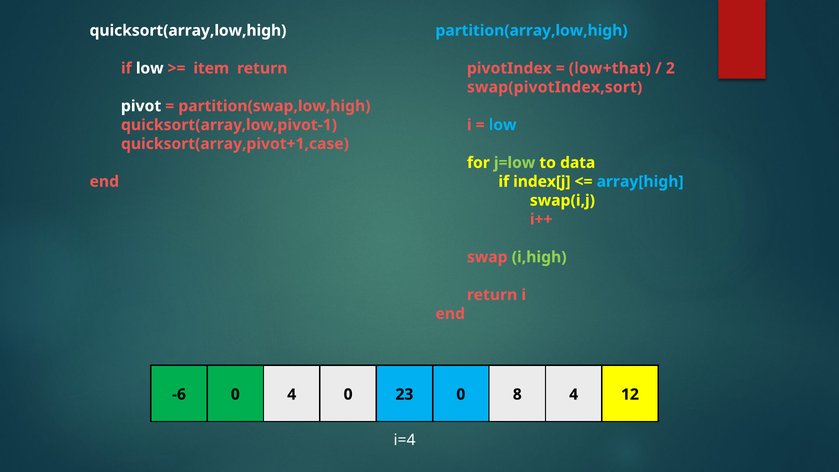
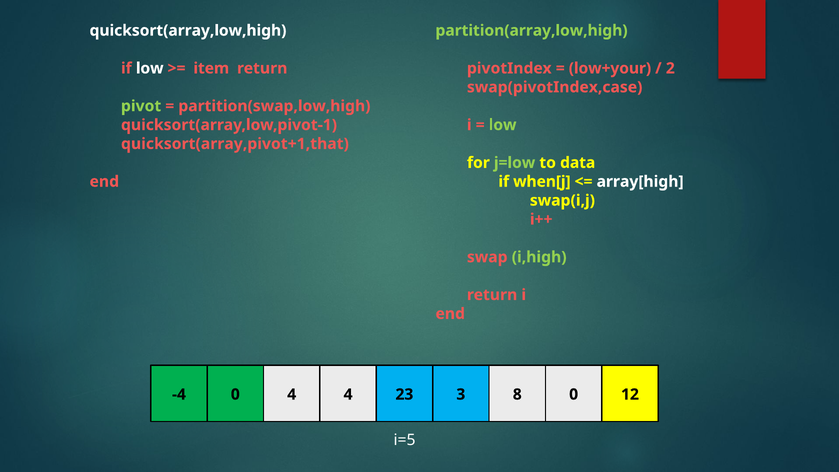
partition(array,low,high colour: light blue -> light green (532, 31)
low+that: low+that -> low+your (610, 68)
swap(pivotIndex,sort: swap(pivotIndex,sort -> swap(pivotIndex,case (555, 87)
pivot colour: white -> light green (141, 106)
low colour: light blue -> light green (503, 125)
quicksort(array,pivot+1,case: quicksort(array,pivot+1,case -> quicksort(array,pivot+1,that (235, 144)
index[j: index[j -> when[j (542, 182)
array[high colour: light blue -> white (640, 182)
-6: -6 -> -4 (179, 394)
4 0: 0 -> 4 (348, 394)
23 0: 0 -> 3 (461, 394)
8 4: 4 -> 0 (574, 394)
i=4: i=4 -> i=5 (405, 440)
